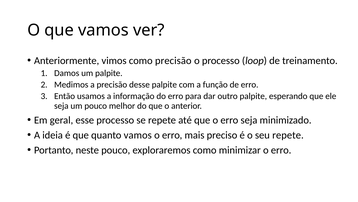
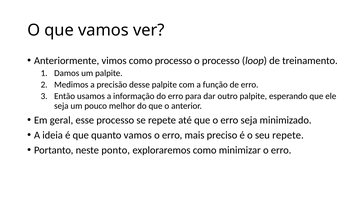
como precisão: precisão -> processo (173, 61)
neste pouco: pouco -> ponto (116, 150)
